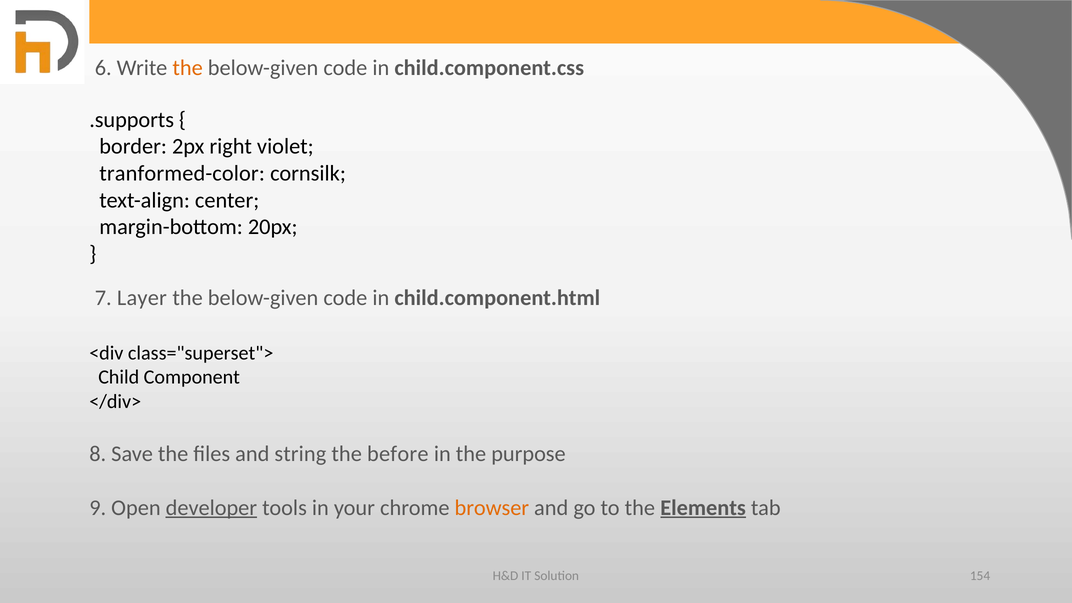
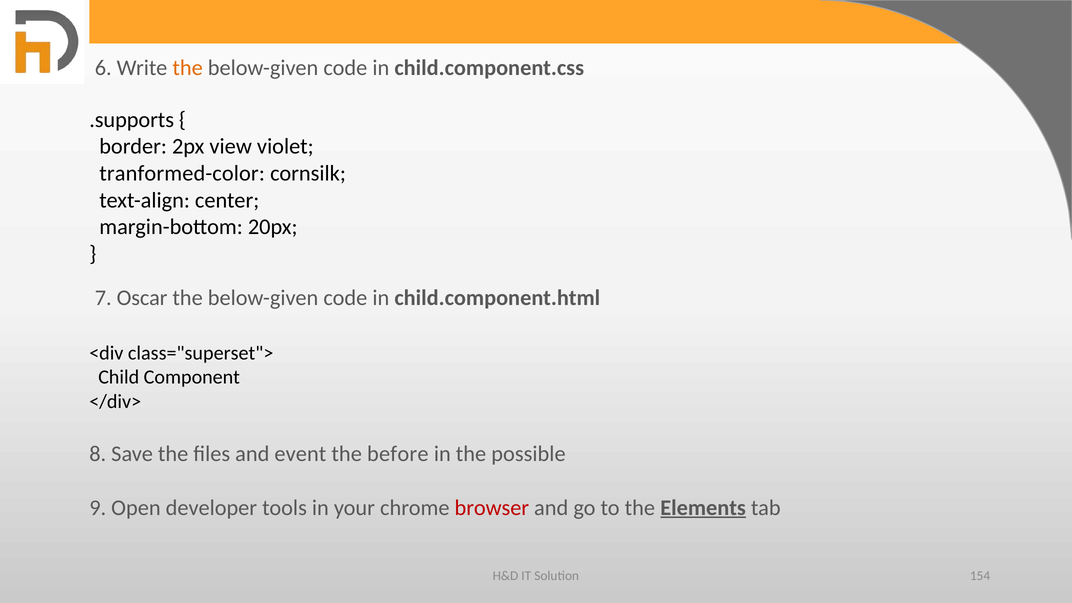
right: right -> view (231, 147)
Layer: Layer -> Oscar (142, 298)
string: string -> event (300, 454)
purpose: purpose -> possible (528, 454)
developer underline: present -> none (211, 508)
browser colour: orange -> red (492, 508)
